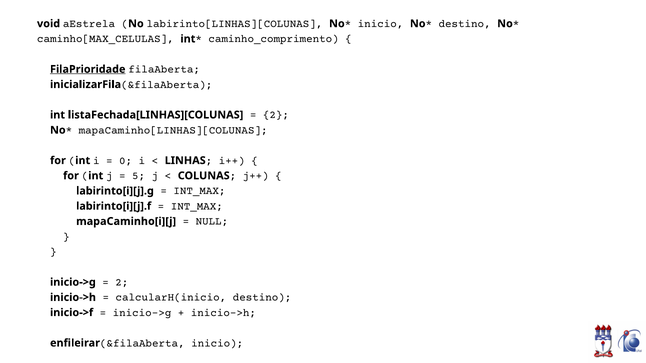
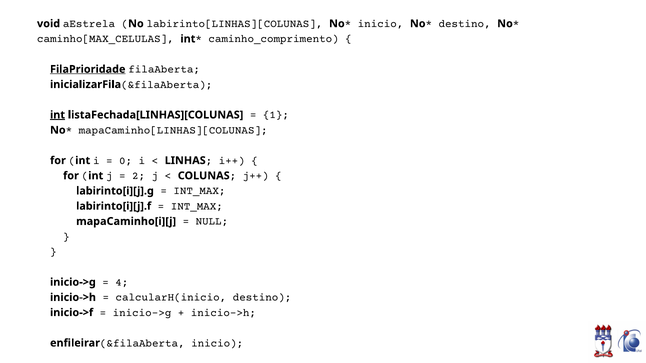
int underline: none -> present (58, 115)
2: 2 -> 1 (276, 115)
5: 5 -> 2 (139, 176)
2: 2 -> 4 (122, 282)
